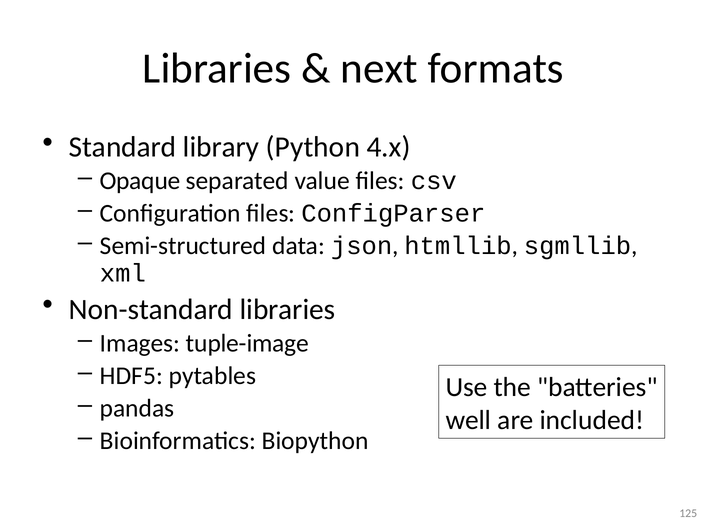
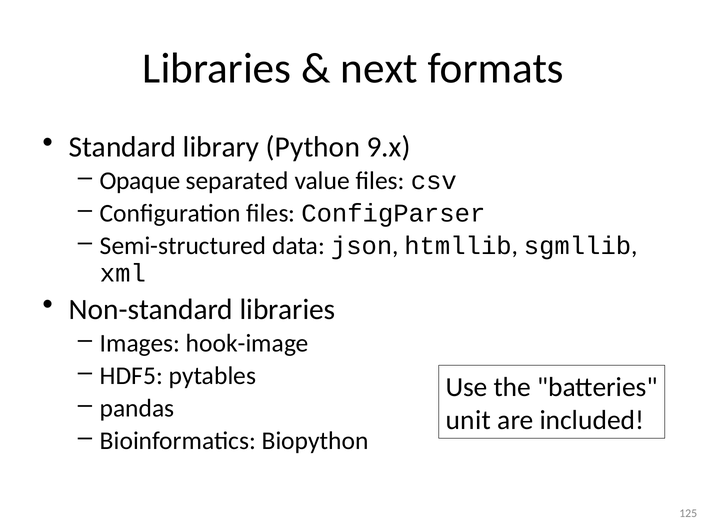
4.x: 4.x -> 9.x (389, 147)
tuple-image: tuple-image -> hook-image (247, 344)
well: well -> unit (468, 420)
